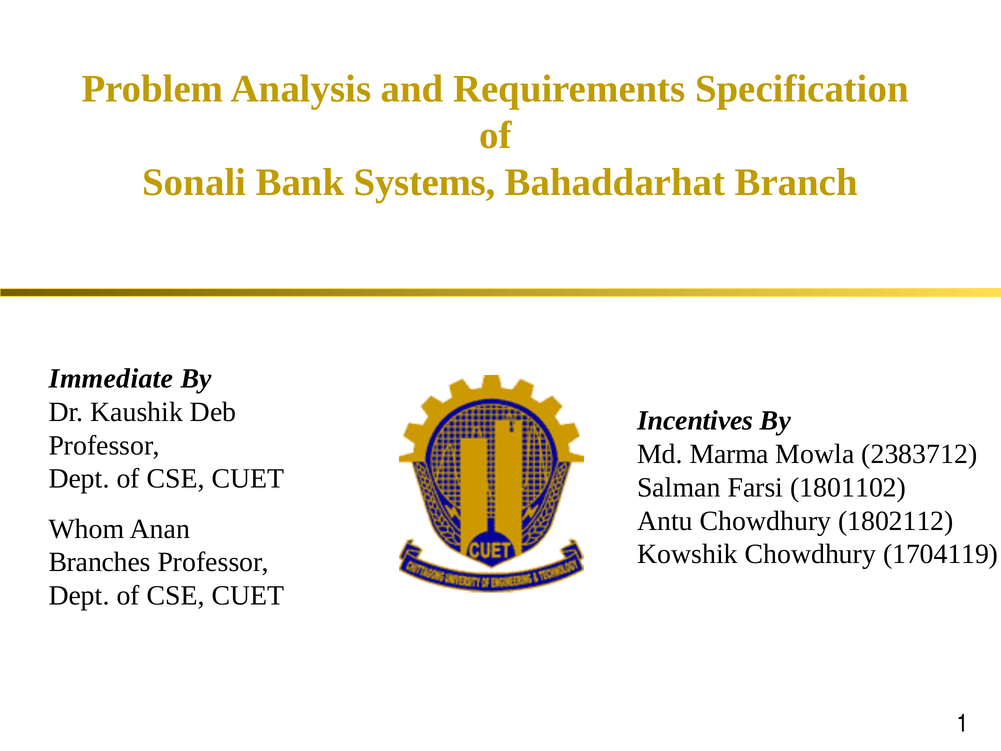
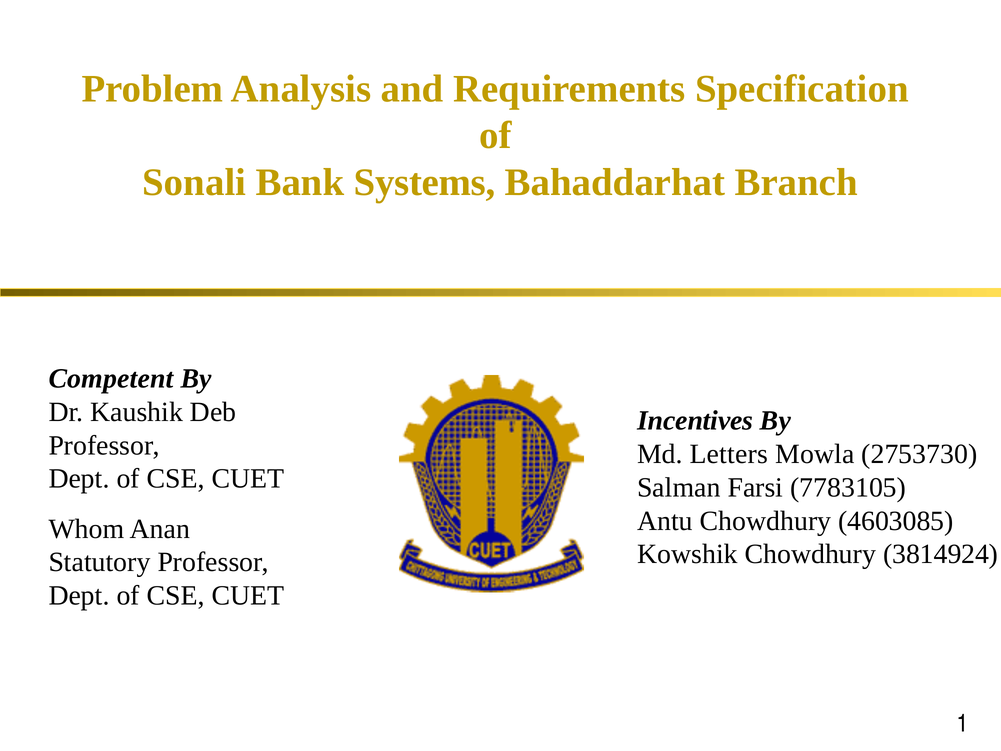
Immediate: Immediate -> Competent (111, 378)
Marma: Marma -> Letters (729, 454)
2383712: 2383712 -> 2753730 (919, 454)
1801102: 1801102 -> 7783105 (848, 487)
1802112: 1802112 -> 4603085 (896, 521)
1704119: 1704119 -> 3814924 (941, 554)
Branches: Branches -> Statutory (99, 562)
